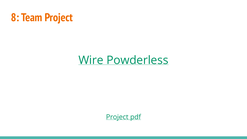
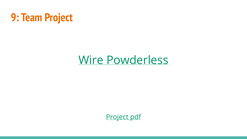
8: 8 -> 9 (15, 17)
